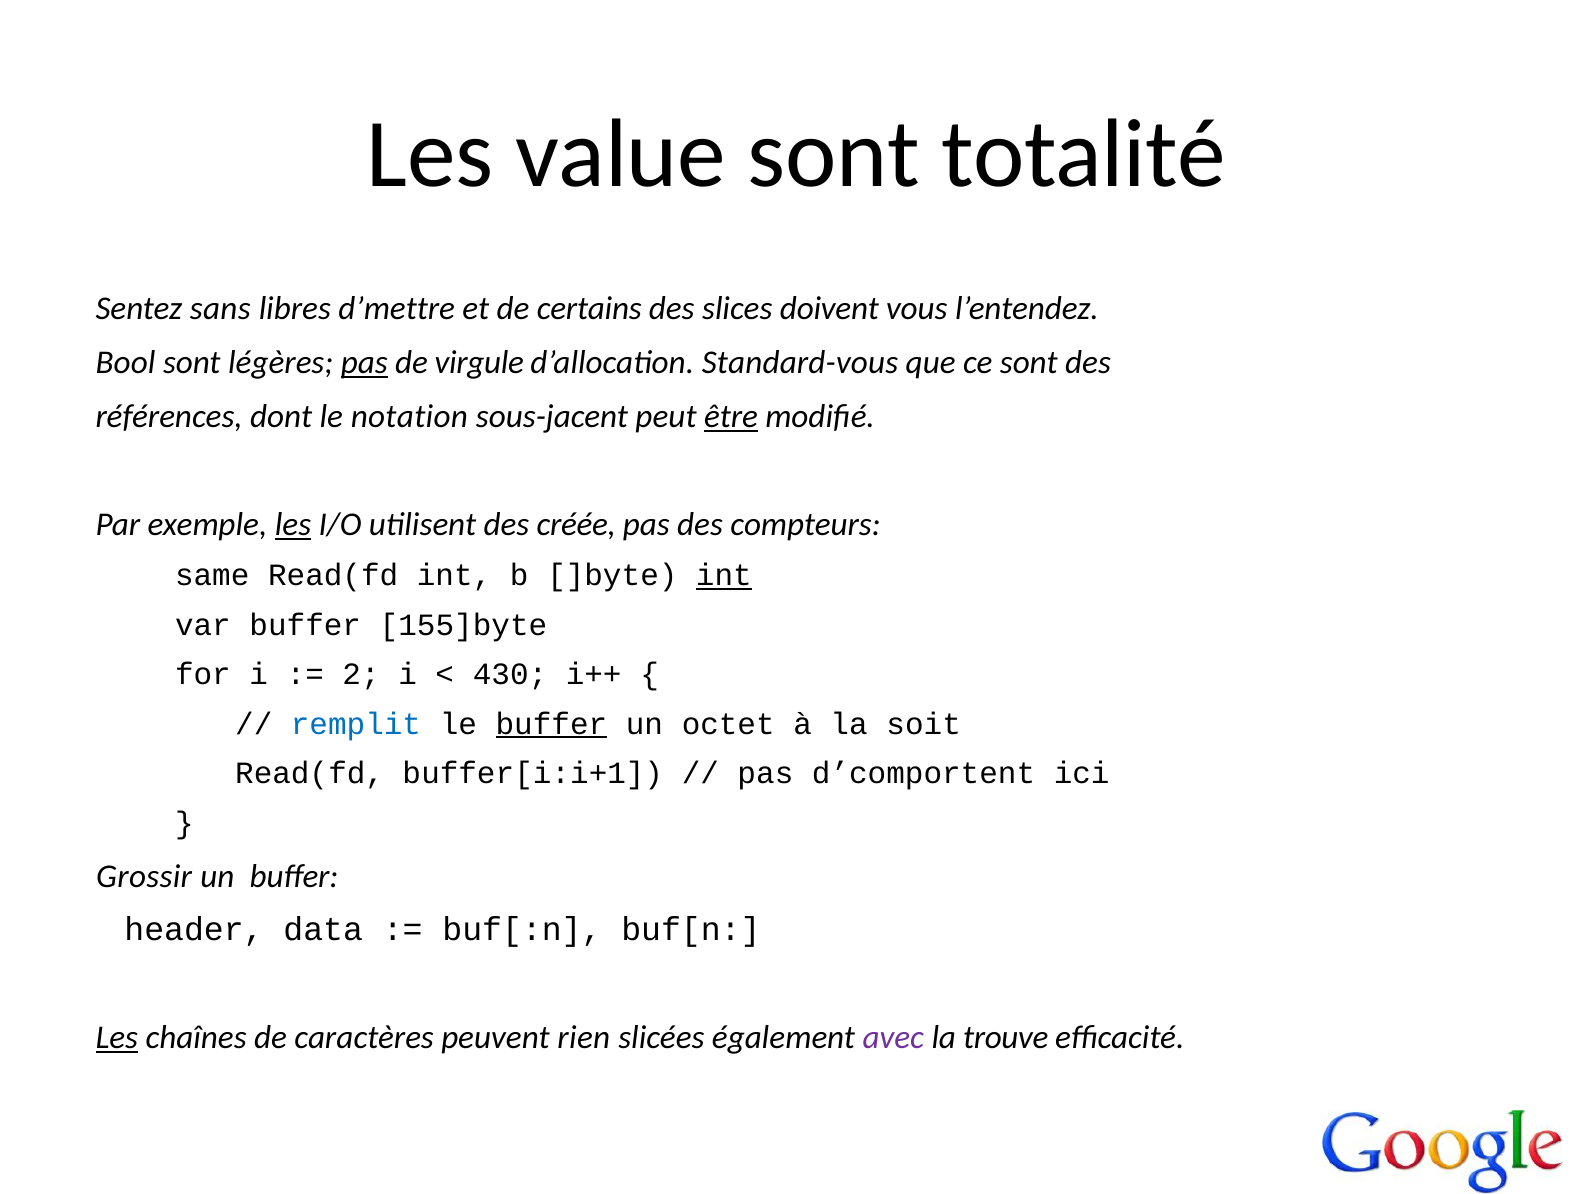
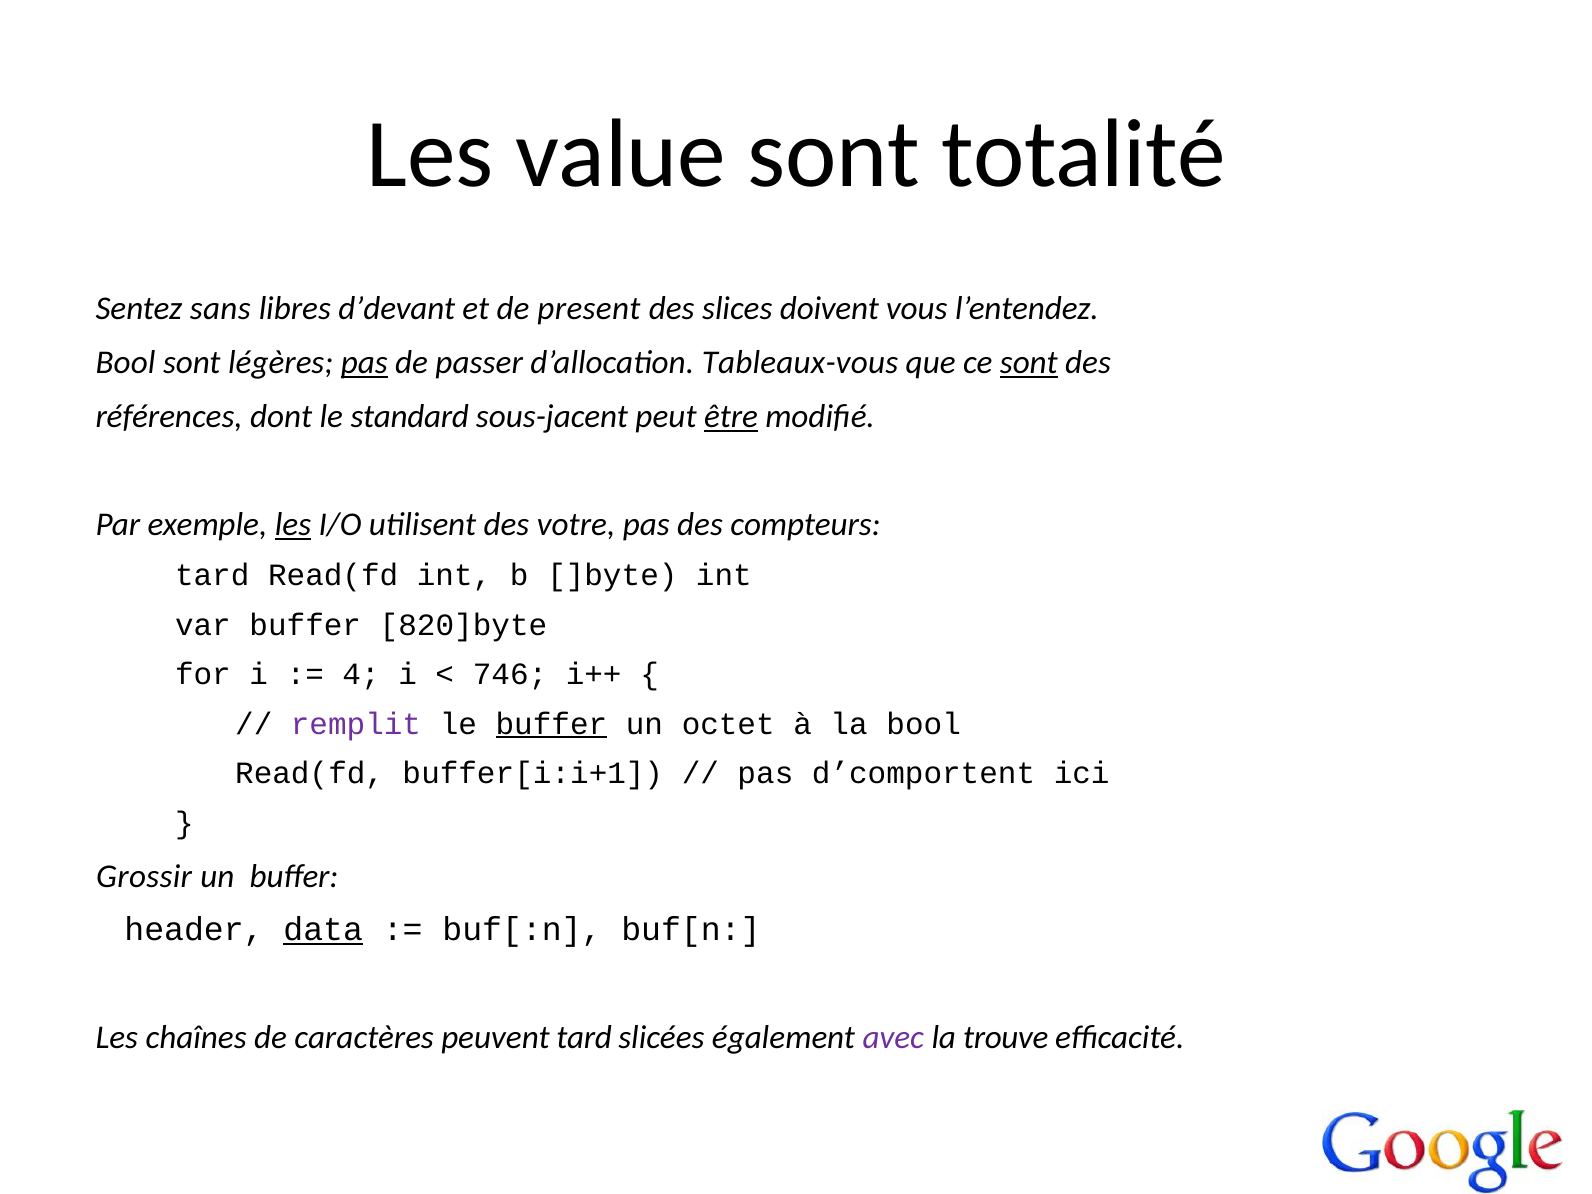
d’mettre: d’mettre -> d’devant (397, 309)
certains: certains -> present (589, 309)
virgule: virgule -> passer (479, 363)
Standard-vous: Standard-vous -> Tableaux-vous (800, 363)
sont underline: none -> present (1029, 363)
notation: notation -> standard (410, 417)
créée: créée -> votre (576, 525)
same: same -> tard (212, 575)
int underline: present -> none (724, 575)
155]byte: 155]byte -> 820]byte (463, 625)
2: 2 -> 4 (361, 675)
430: 430 -> 746 (510, 675)
remplit colour: blue -> purple (356, 724)
la soit: soit -> bool (924, 724)
data underline: none -> present (323, 930)
Les underline: present -> none (117, 1038)
peuvent rien: rien -> tard (584, 1038)
